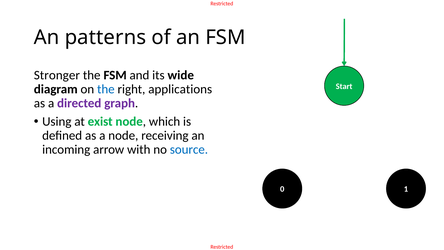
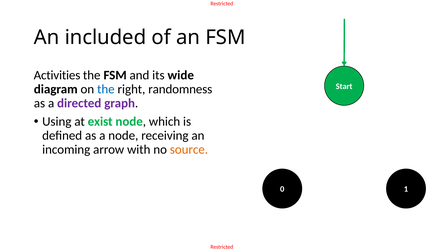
patterns: patterns -> included (105, 37)
Stronger: Stronger -> Activities (57, 75)
applications: applications -> randomness (180, 89)
source colour: blue -> orange (189, 149)
